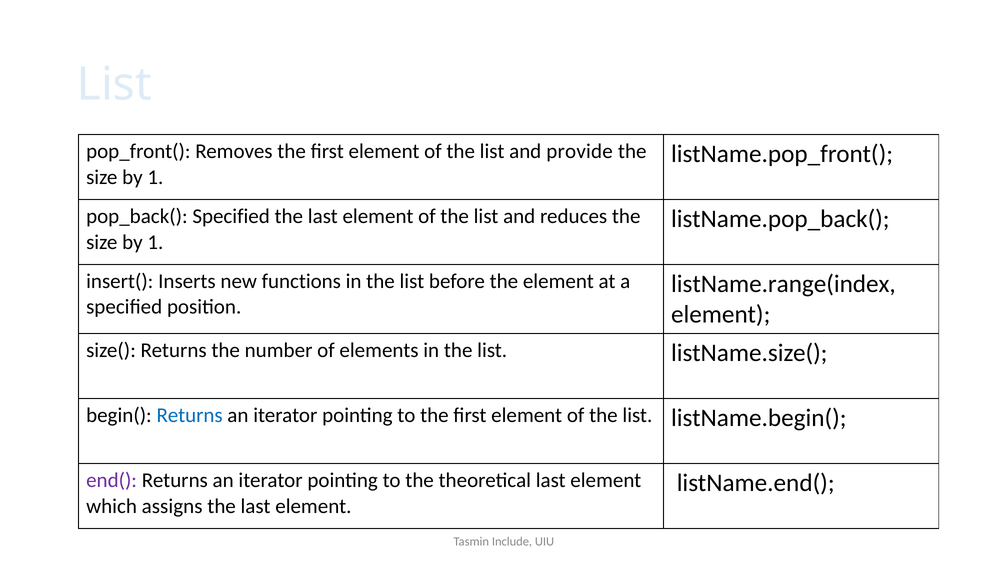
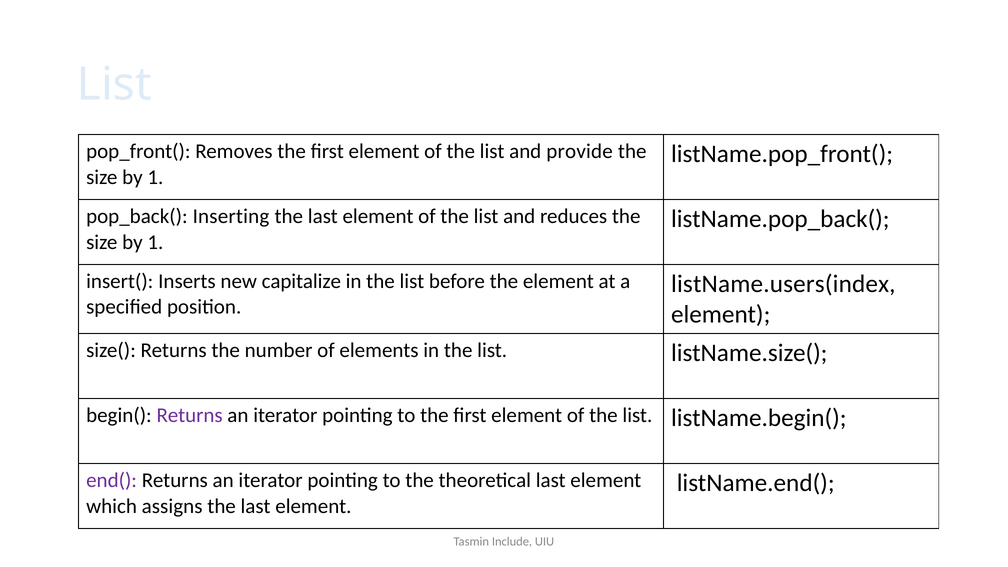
Specified: Specified -> Inserting (231, 216)
functions: functions -> capitalize (301, 281)
listName.range(index: listName.range(index -> listName.users(index (783, 284)
Returns colour: blue -> purple (190, 415)
